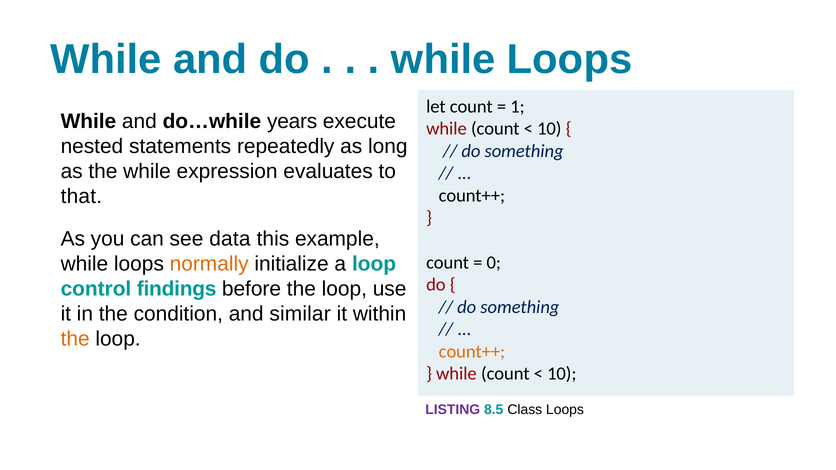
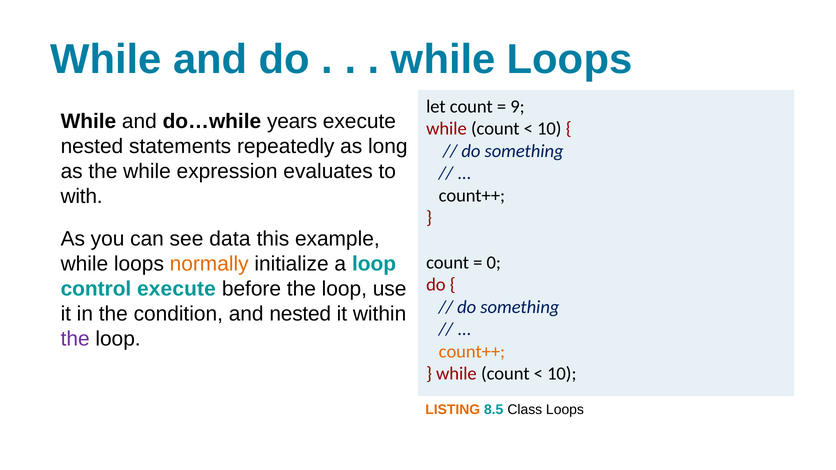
1: 1 -> 9 (518, 107)
that: that -> with (82, 196)
control findings: findings -> execute (176, 289)
and similar: similar -> nested (300, 314)
the colour: orange -> purple (75, 339)
LISTING colour: purple -> orange (453, 410)
